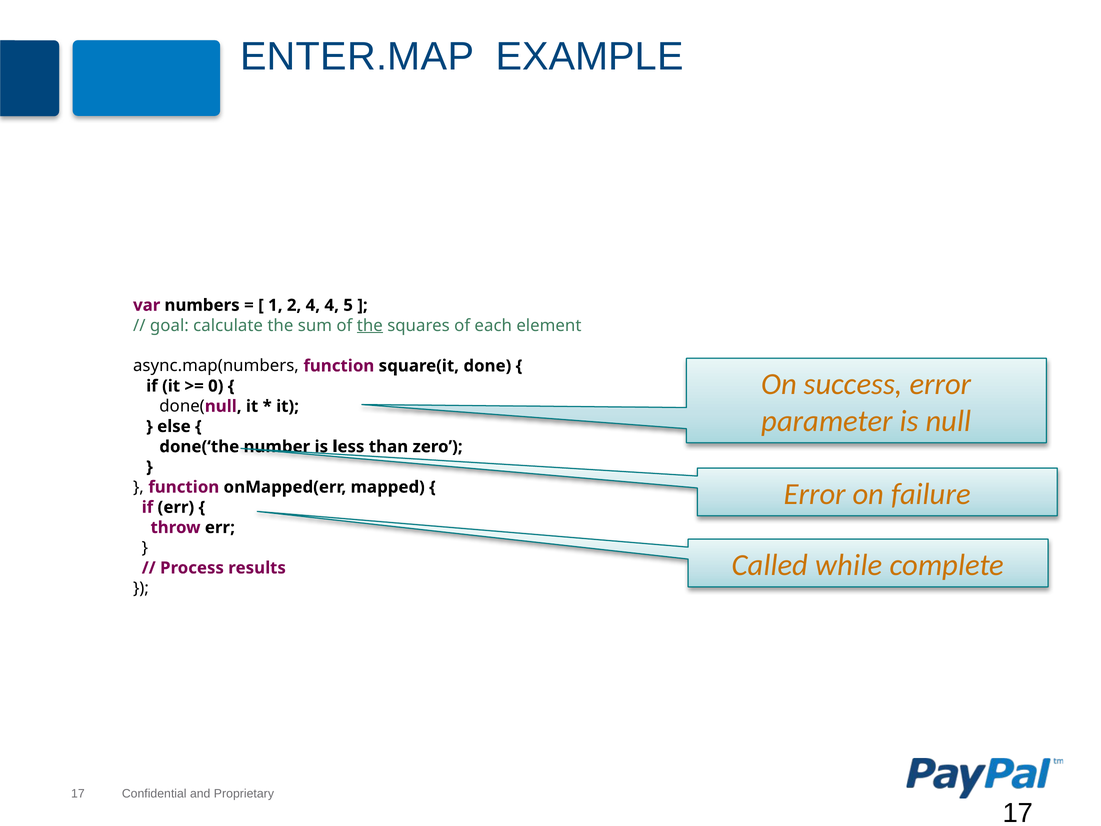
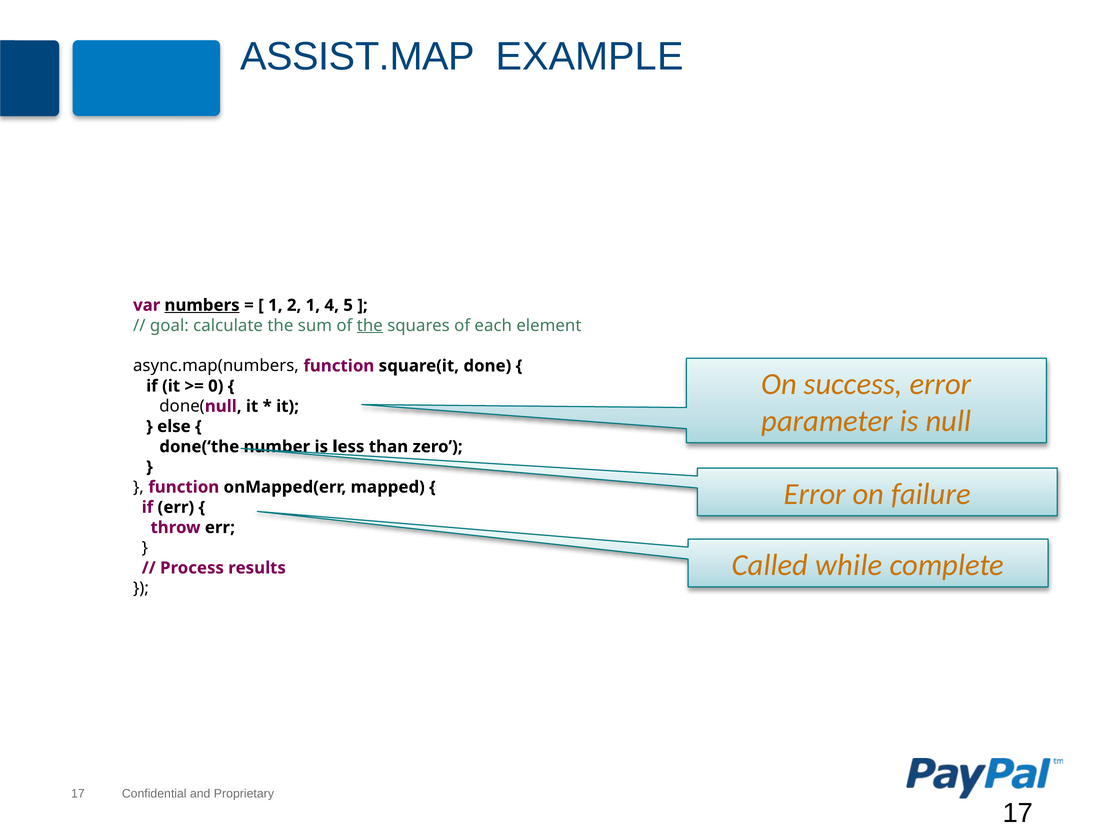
ENTER.MAP: ENTER.MAP -> ASSIST.MAP (357, 56)
numbers underline: none -> present (202, 305)
2 4: 4 -> 1 (313, 305)
